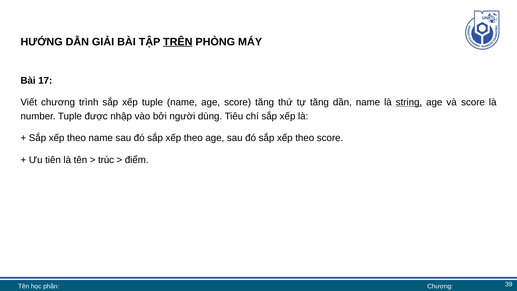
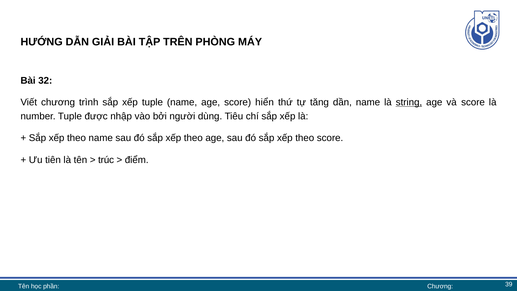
TRÊN underline: present -> none (178, 42)
17: 17 -> 32 (45, 80)
score tăng: tăng -> hiển (265, 102)
